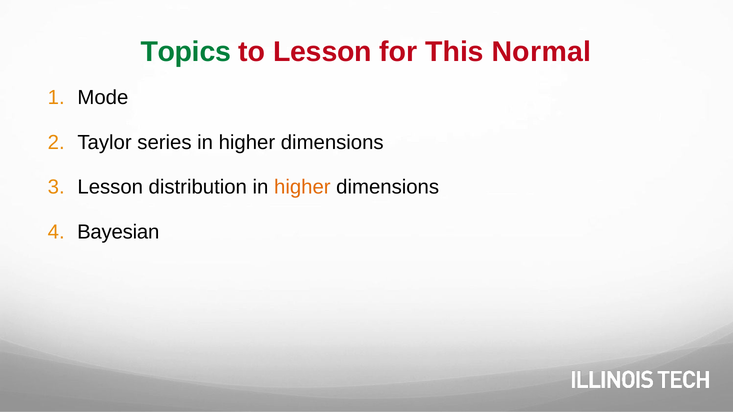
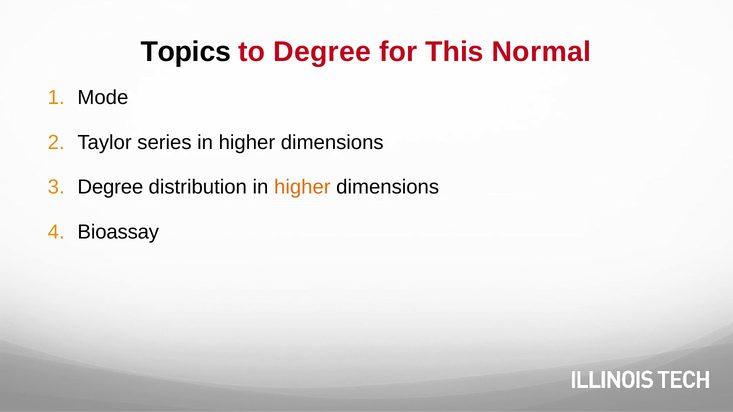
Topics colour: green -> black (186, 52)
to Lesson: Lesson -> Degree (322, 52)
Lesson: Lesson -> Degree (110, 187)
Bayesian: Bayesian -> Bioassay (118, 232)
